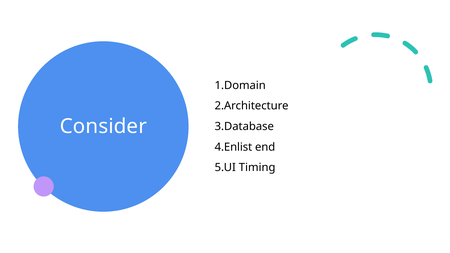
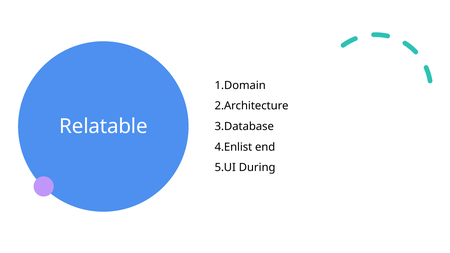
Consider: Consider -> Relatable (103, 126)
Timing: Timing -> During (257, 168)
